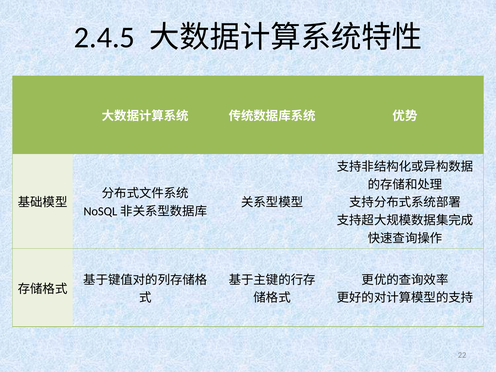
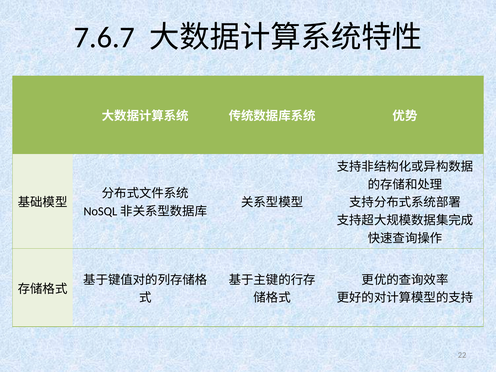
2.4.5: 2.4.5 -> 7.6.7 (104, 38)
